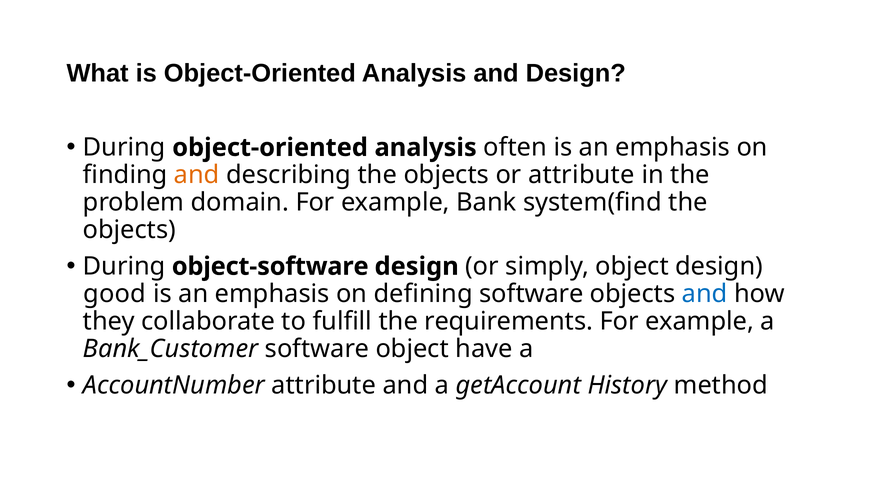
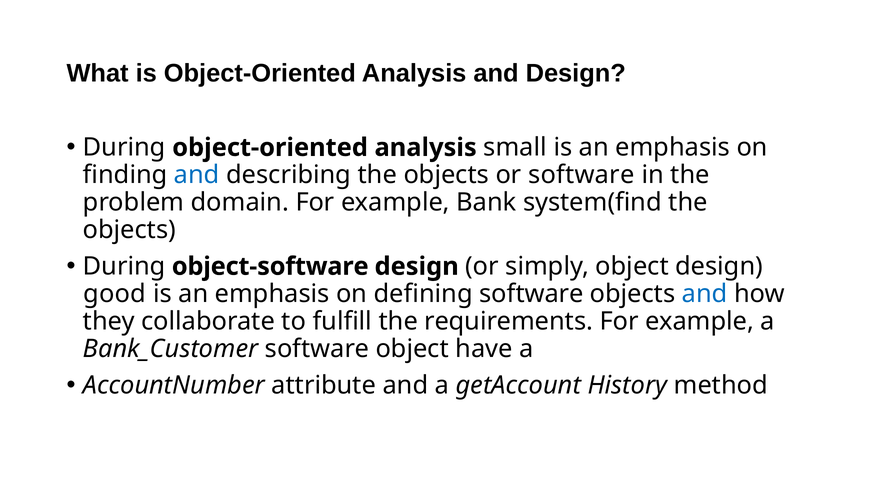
often: often -> small (515, 148)
and colour: orange -> blue (197, 175)
or attribute: attribute -> software (581, 175)
